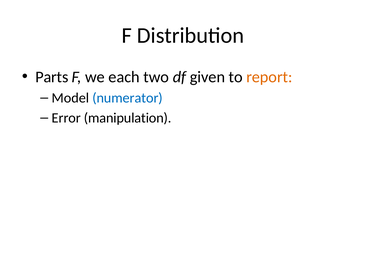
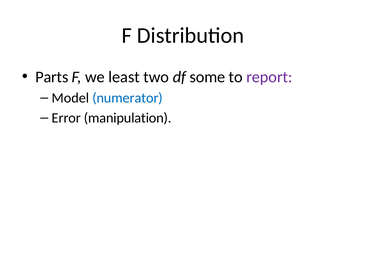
each: each -> least (124, 77)
given: given -> some (207, 77)
report colour: orange -> purple (269, 77)
